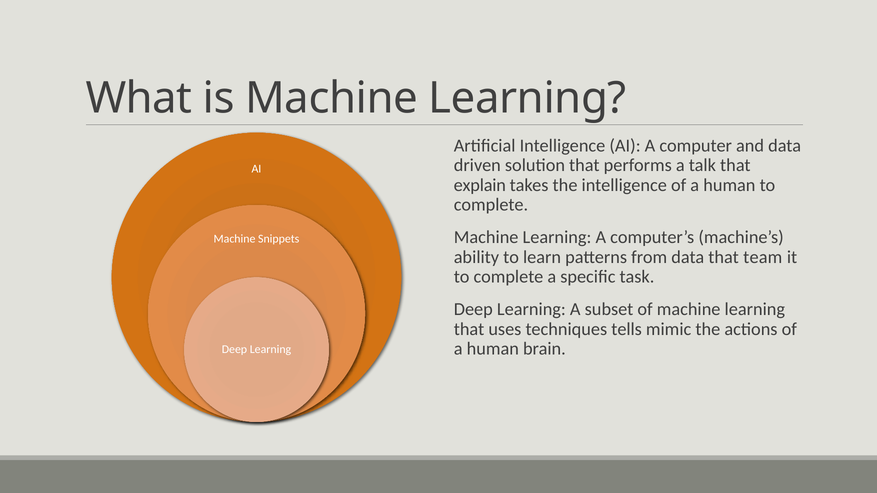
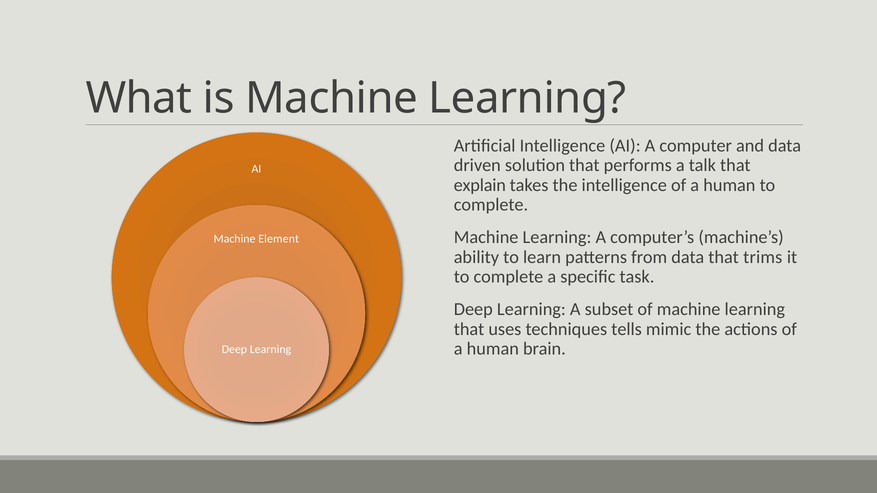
Snippets: Snippets -> Element (279, 239)
team: team -> trims (763, 257)
